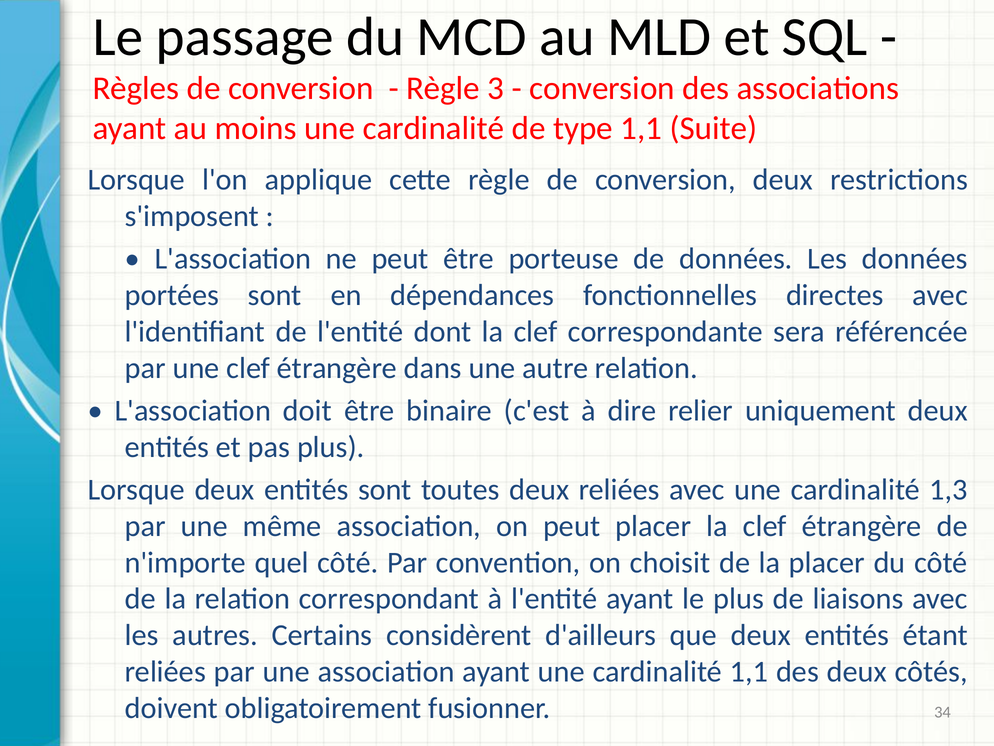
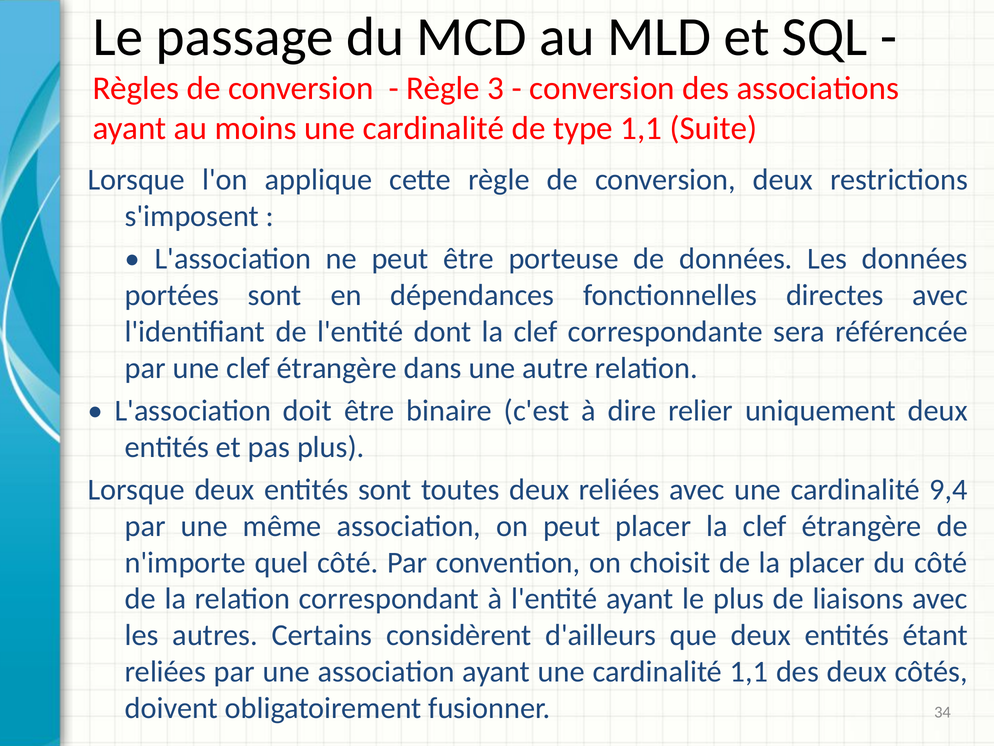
1,3: 1,3 -> 9,4 (949, 489)
